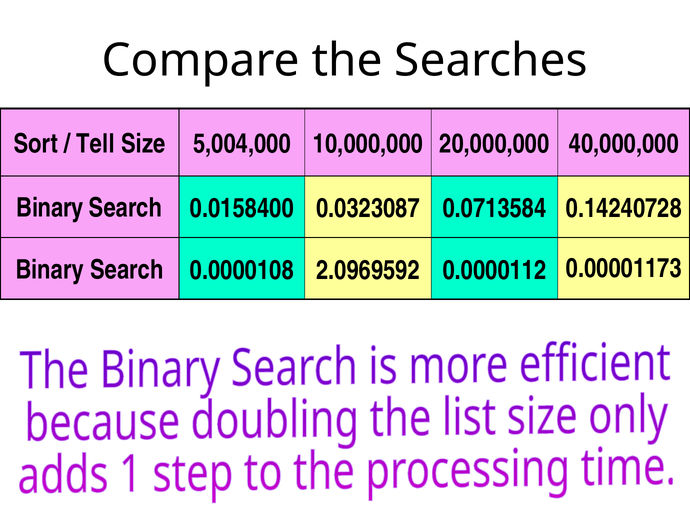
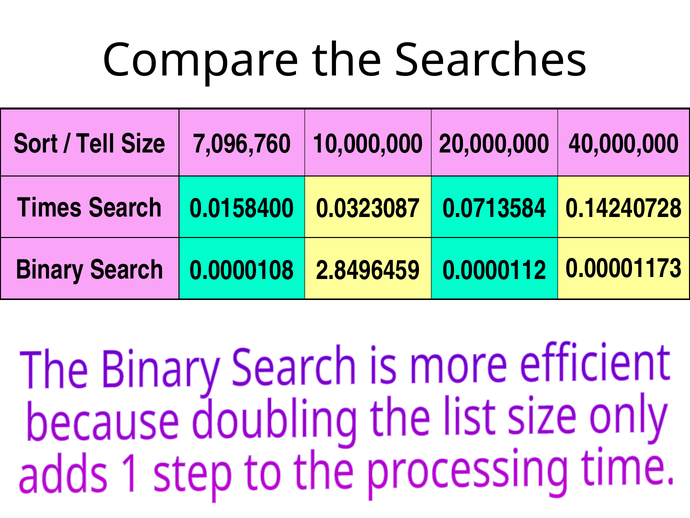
5,004,000: 5,004,000 -> 7,096,760 (242, 144)
Binary: Binary -> Times (50, 208)
2.0969592: 2.0969592 -> 2.8496459 (368, 270)
